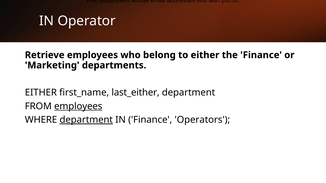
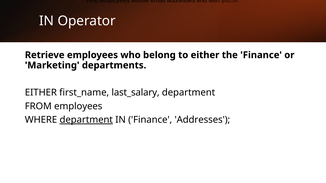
last_either: last_either -> last_salary (136, 93)
employees underline: present -> none (78, 106)
Finance Operators: Operators -> Addresses (202, 120)
